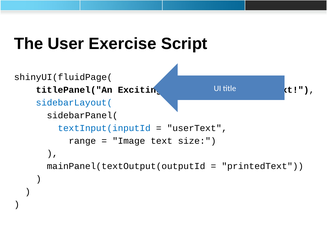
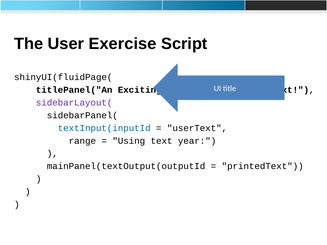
sidebarLayout( colour: blue -> purple (74, 103)
Image: Image -> Using (129, 141)
size: size -> year (197, 141)
